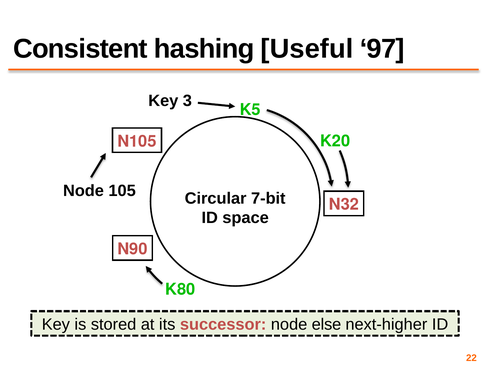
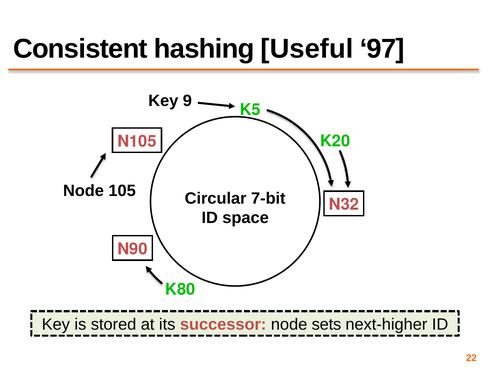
3: 3 -> 9 (187, 101)
else: else -> sets (326, 325)
